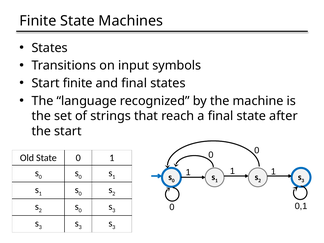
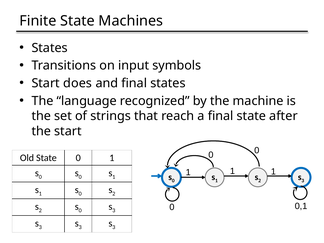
Start finite: finite -> does (78, 83)
